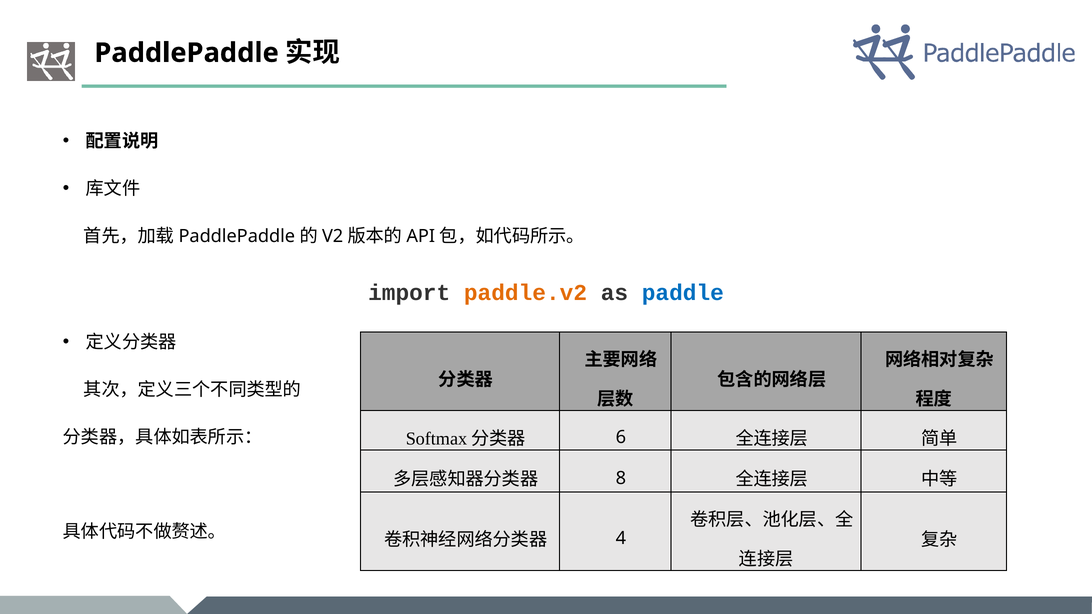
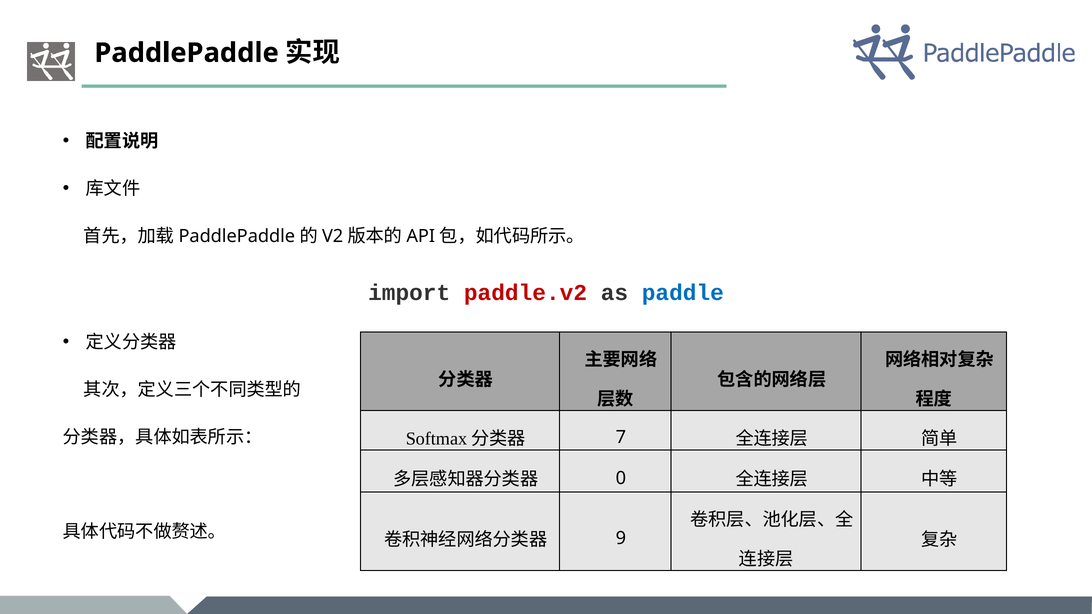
paddle.v2 colour: orange -> red (526, 293)
6: 6 -> 7 (621, 438)
8: 8 -> 0 (621, 478)
4: 4 -> 9 (621, 539)
